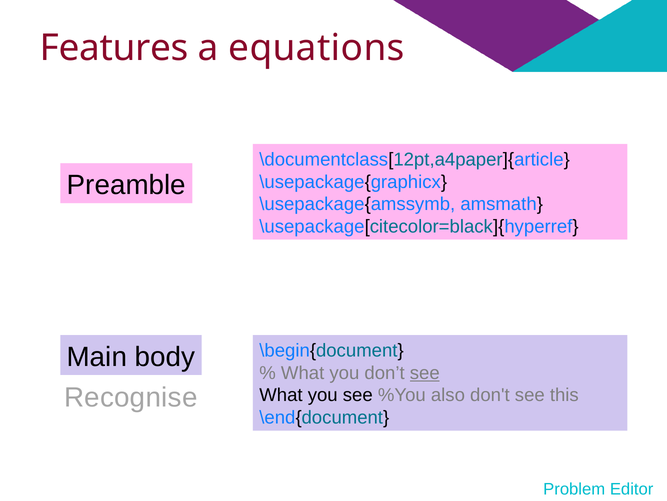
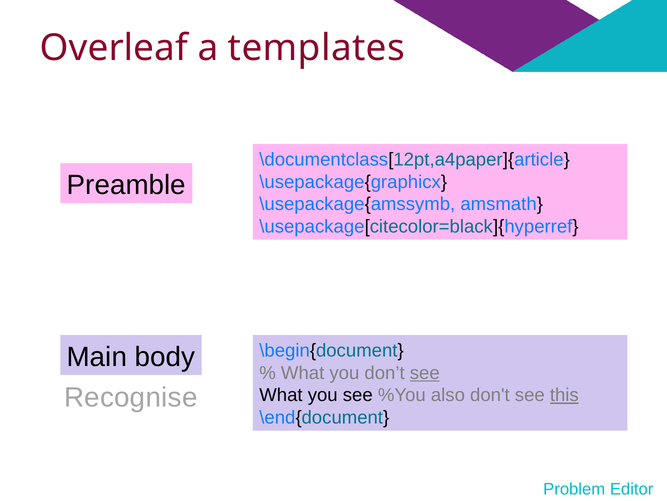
Features: Features -> Overleaf (114, 48)
equations: equations -> templates (316, 48)
this underline: none -> present (564, 395)
